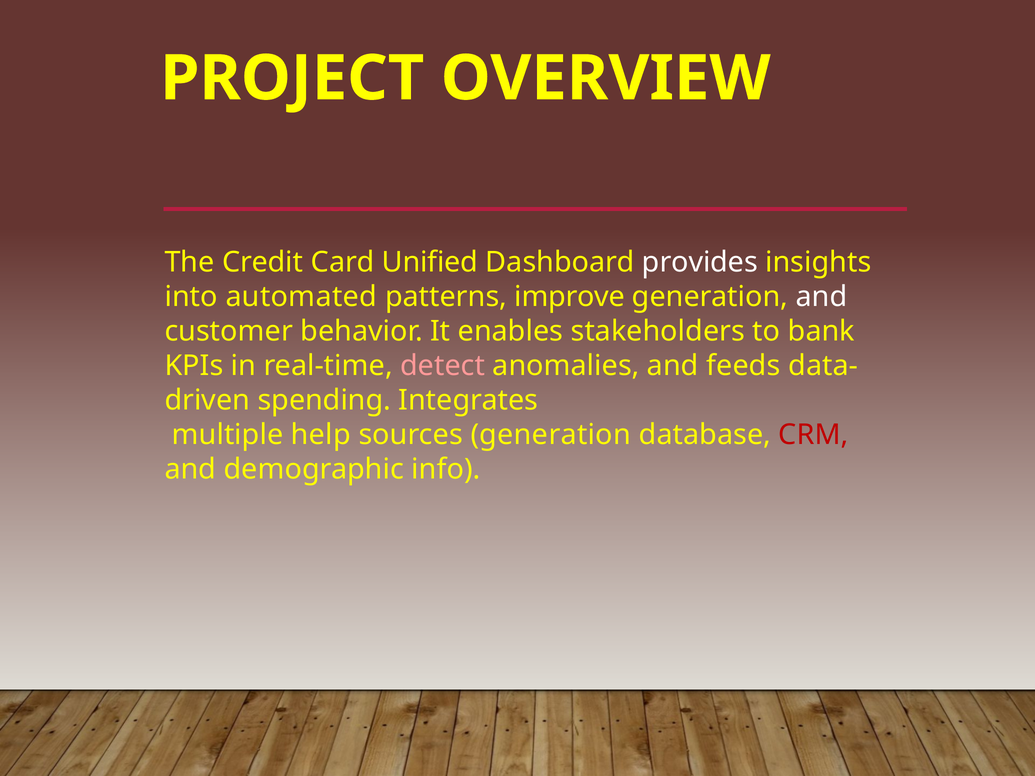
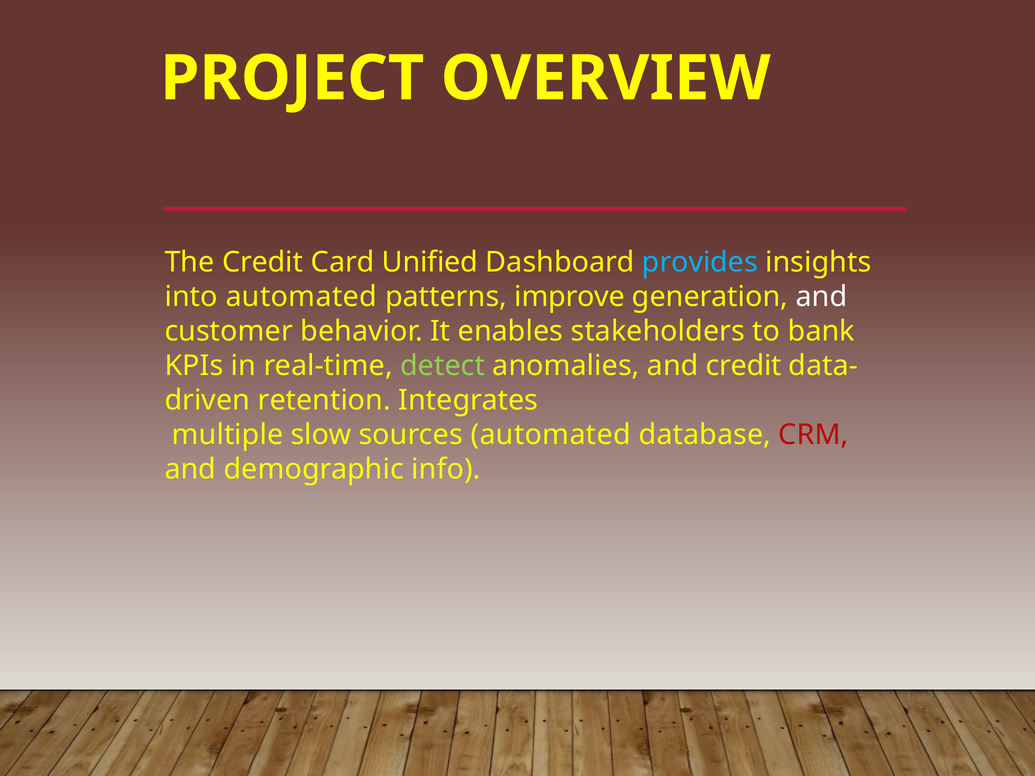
provides colour: white -> light blue (700, 262)
detect colour: pink -> light green (443, 366)
and feeds: feeds -> credit (744, 366)
spending: spending -> retention (324, 400)
help: help -> slow (321, 435)
sources generation: generation -> automated (551, 435)
